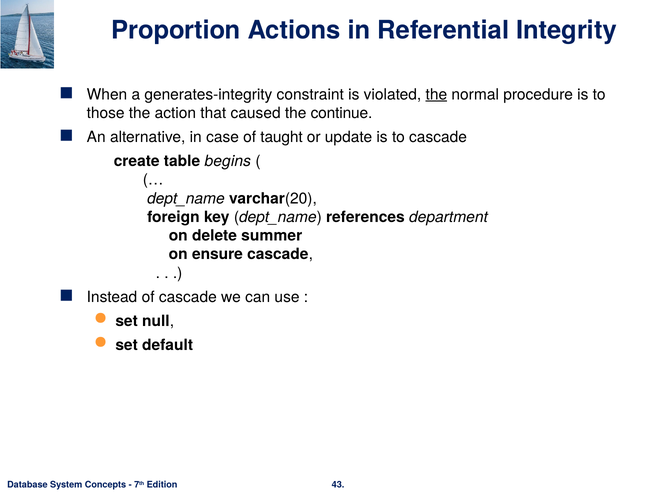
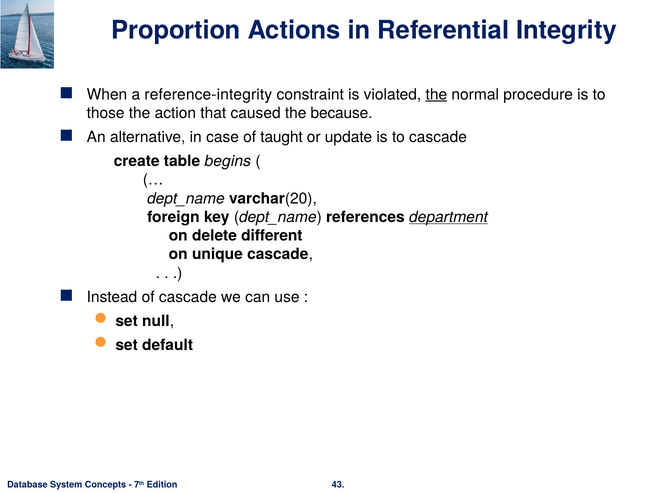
generates-integrity: generates-integrity -> reference-integrity (208, 94)
continue: continue -> because (341, 113)
department underline: none -> present (448, 217)
summer: summer -> different (272, 236)
ensure: ensure -> unique (217, 254)
